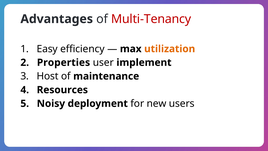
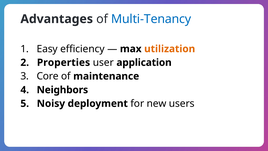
Multi-Tenancy colour: red -> blue (151, 19)
implement: implement -> application (144, 62)
Host: Host -> Core (48, 76)
Resources: Resources -> Neighbors (62, 90)
